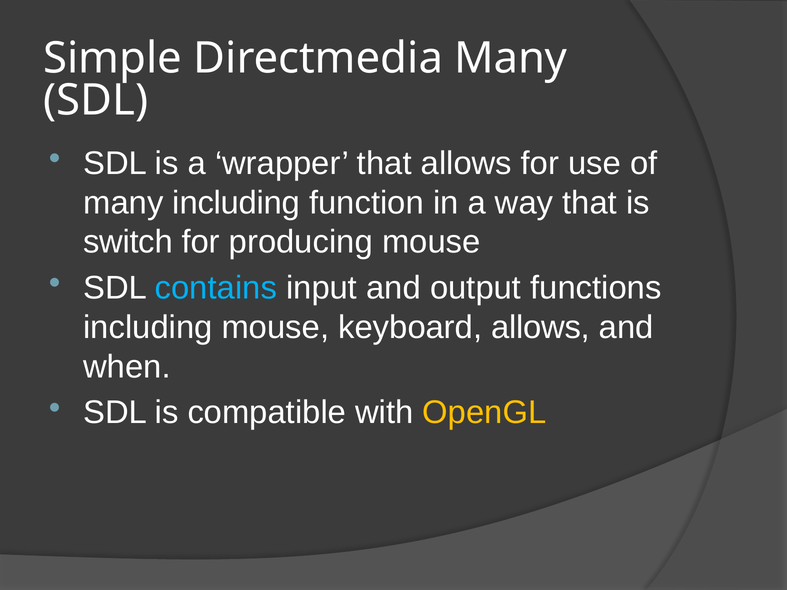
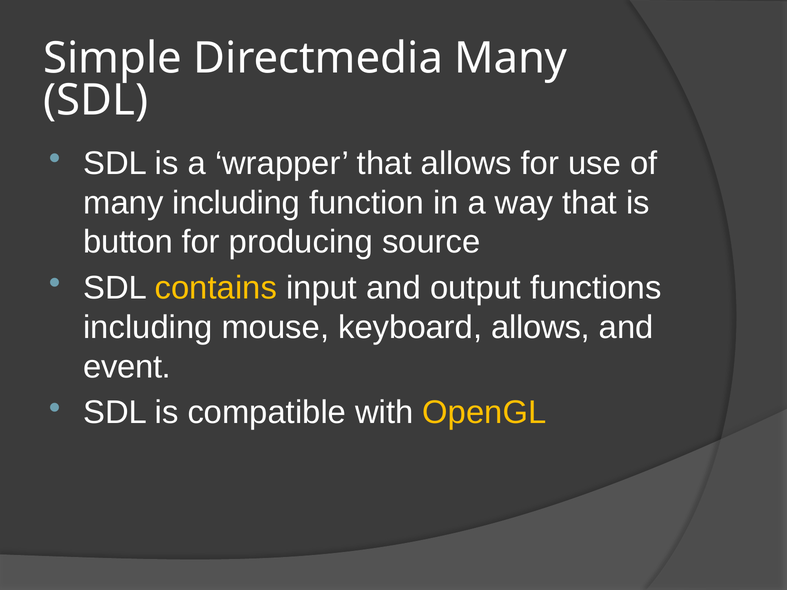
switch: switch -> button (128, 242)
producing mouse: mouse -> source (431, 242)
contains colour: light blue -> yellow (216, 288)
when: when -> event (127, 367)
